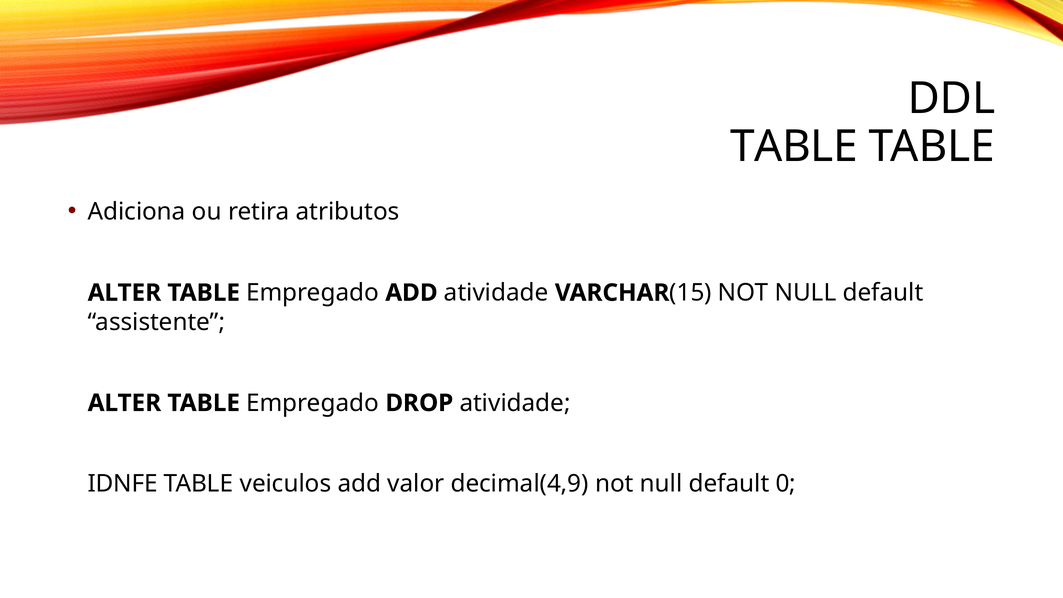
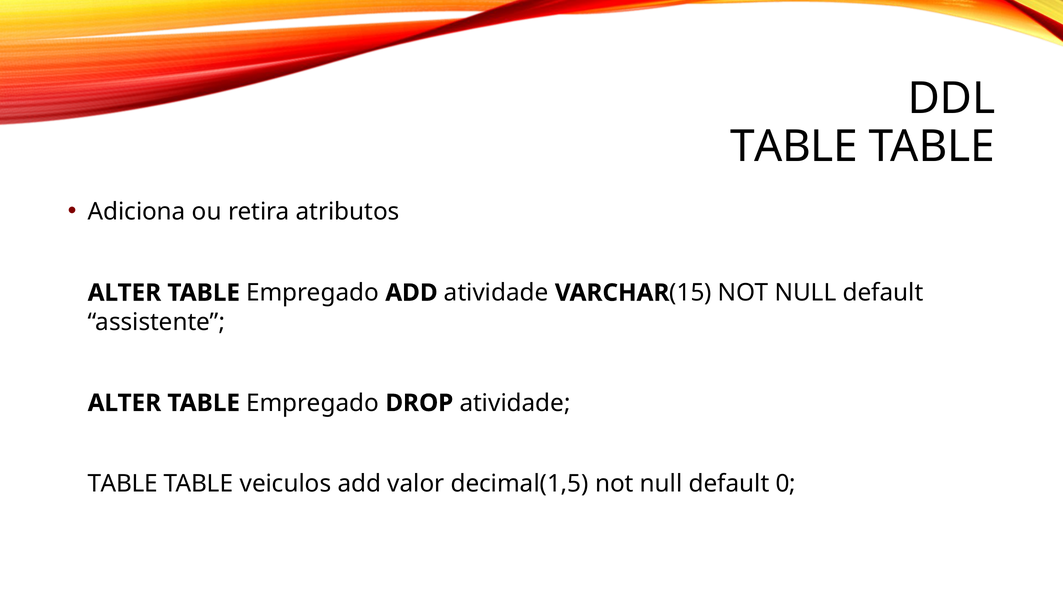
IDNFE: IDNFE -> TABLE (123, 484)
decimal(4,9: decimal(4,9 -> decimal(1,5 (520, 484)
